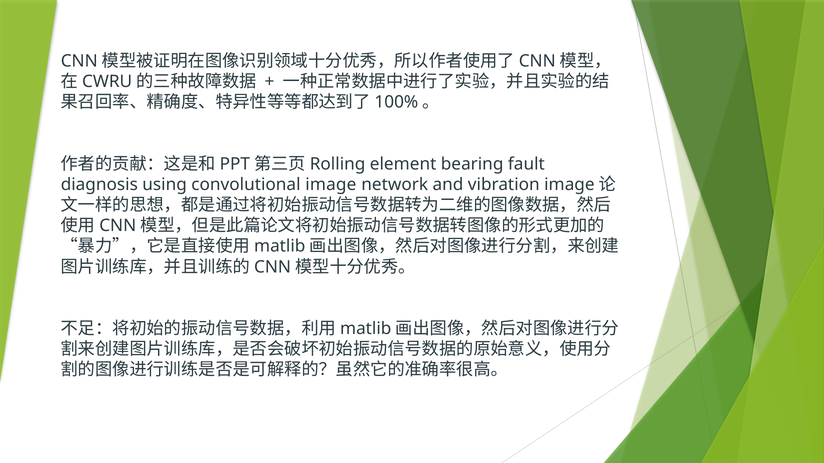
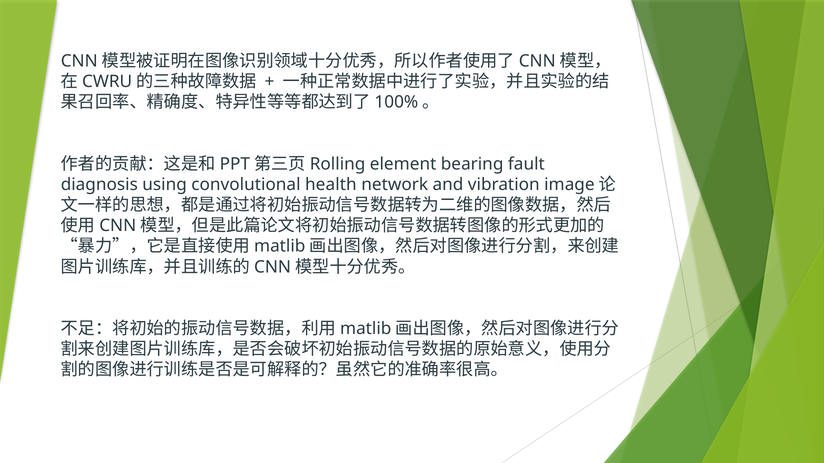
convolutional image: image -> health (331, 185)
